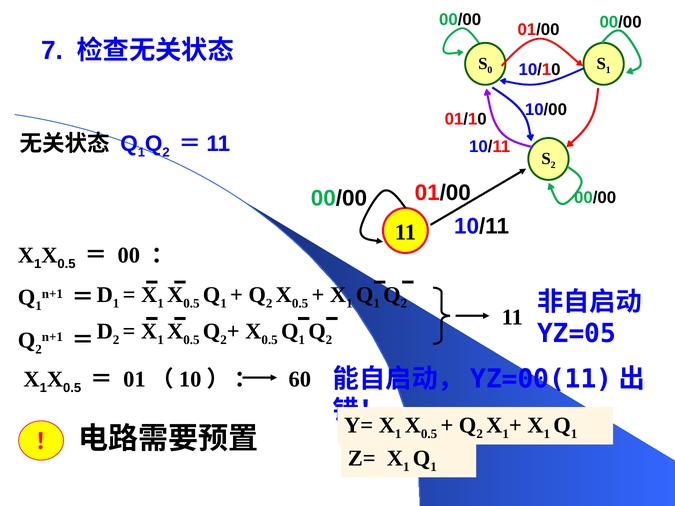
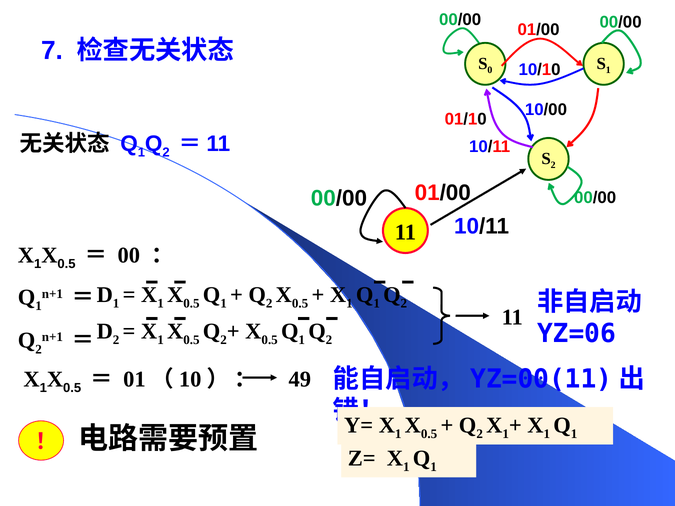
YZ=05: YZ=05 -> YZ=06 (576, 334)
60: 60 -> 49 (300, 379)
